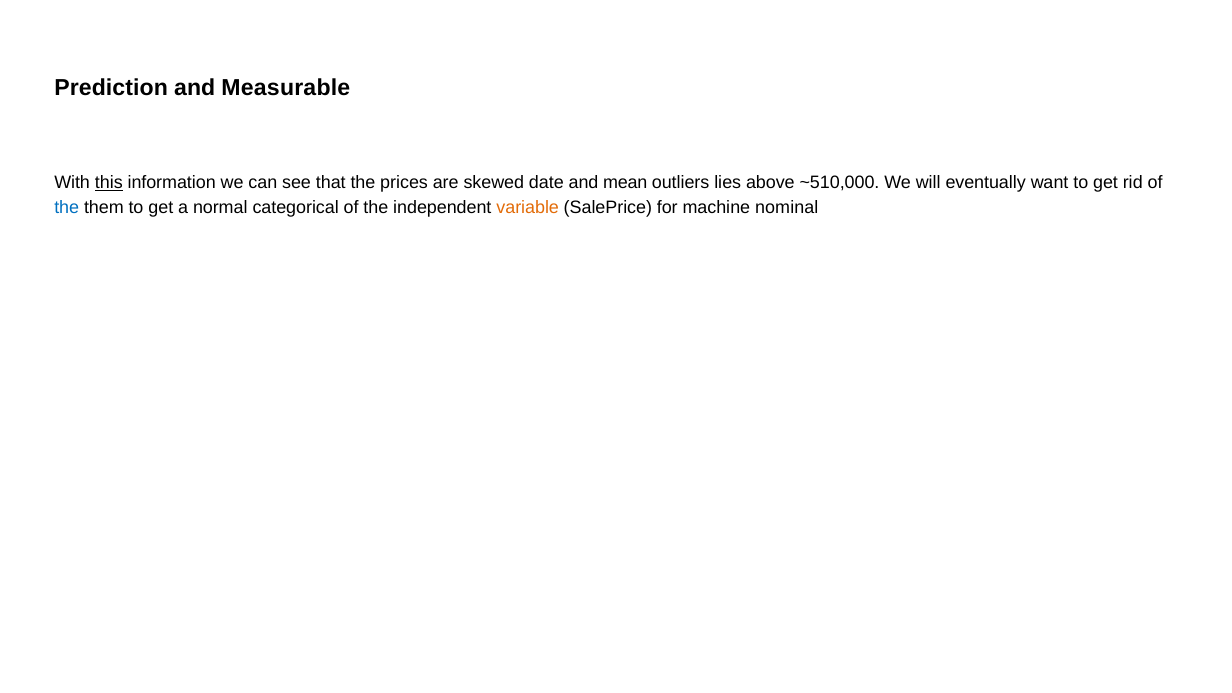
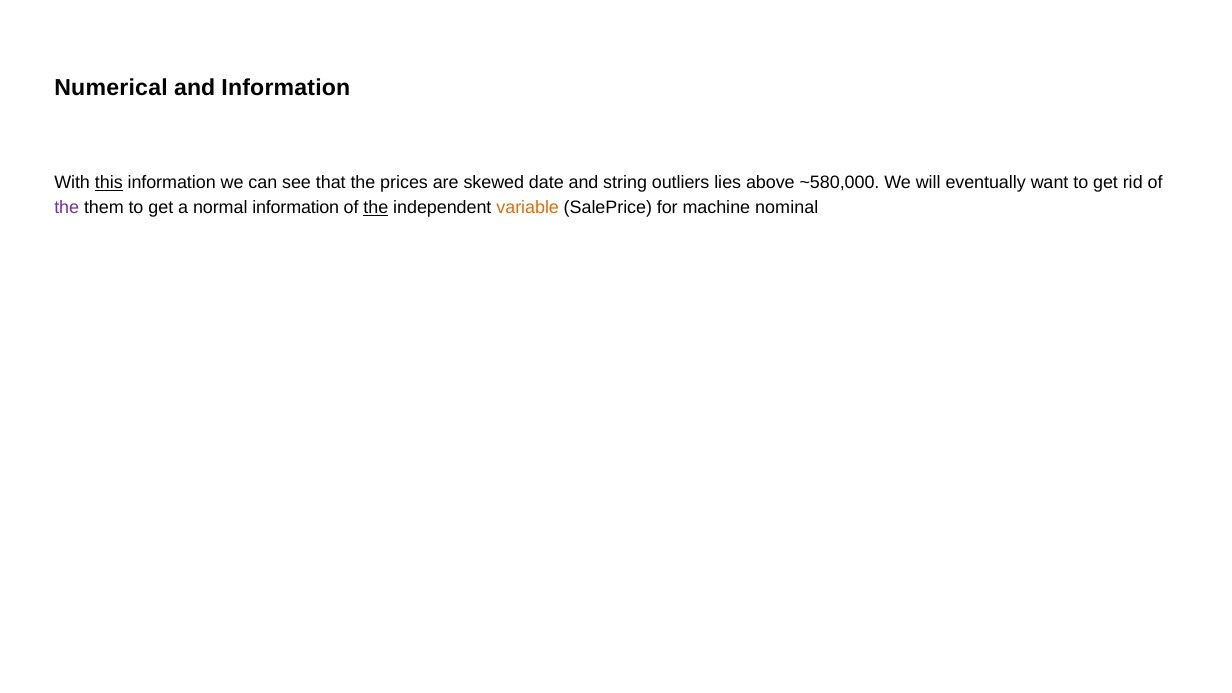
Prediction: Prediction -> Numerical (111, 88)
and Measurable: Measurable -> Information (286, 88)
mean: mean -> string (625, 183)
~510,000: ~510,000 -> ~580,000 (840, 183)
the colour: blue -> purple (67, 208)
normal categorical: categorical -> information (296, 208)
the underline: none -> present (376, 208)
